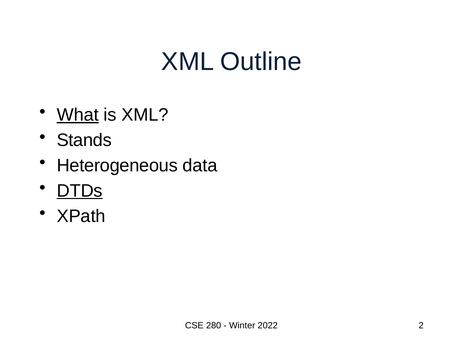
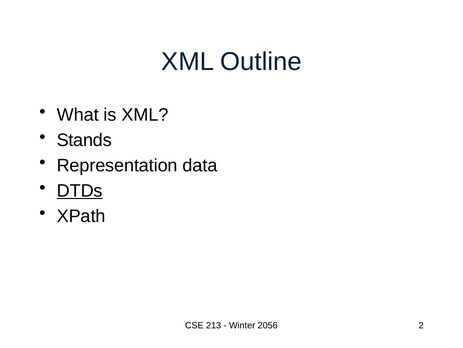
What underline: present -> none (78, 115)
Heterogeneous: Heterogeneous -> Representation (117, 165)
280: 280 -> 213 (214, 325)
2022: 2022 -> 2056 (268, 325)
